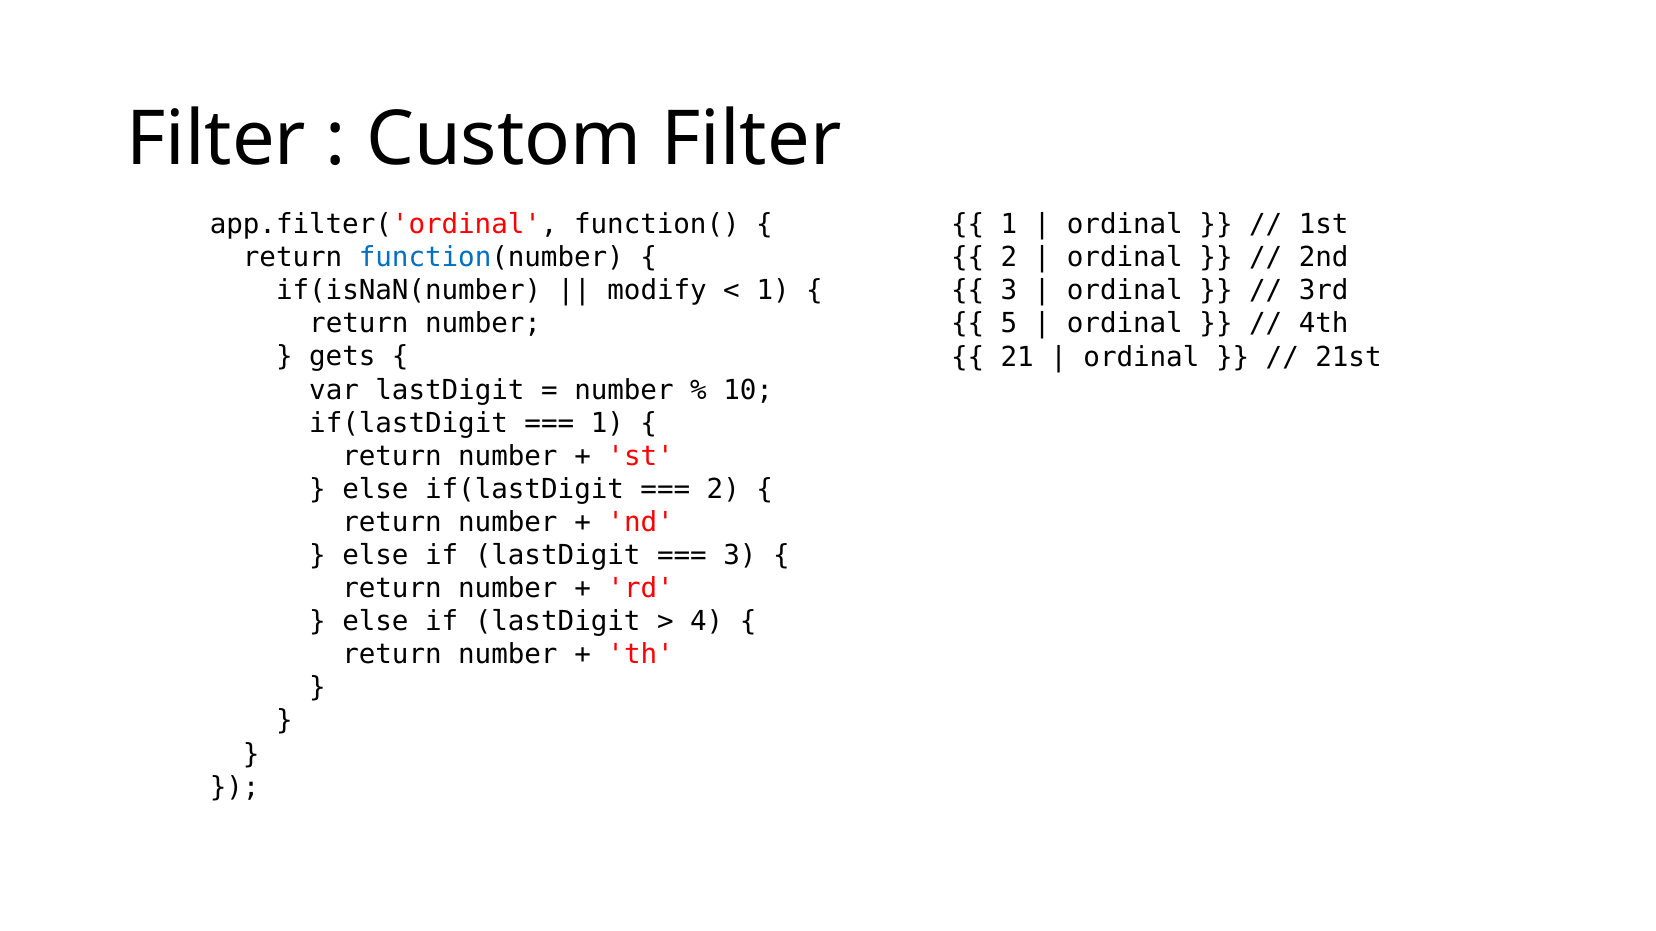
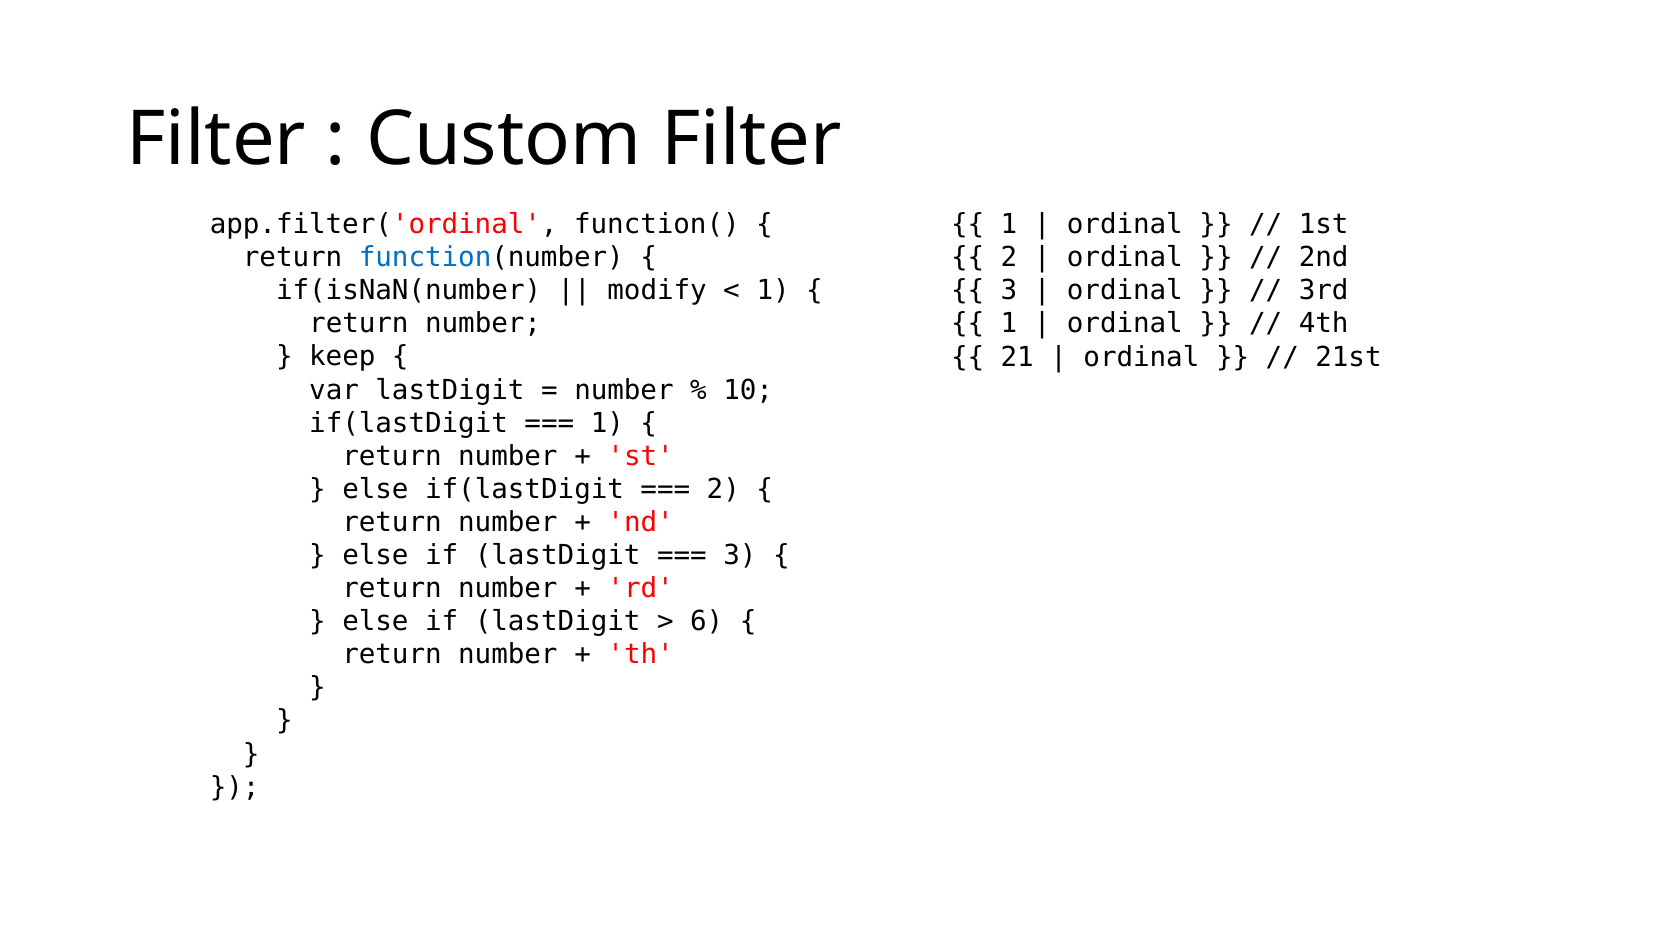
5: 5 -> 1 (1009, 324)
gets: gets -> keep (342, 357)
4: 4 -> 6 (707, 622)
